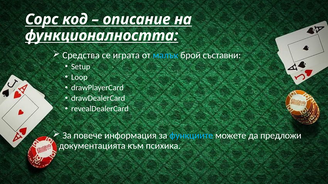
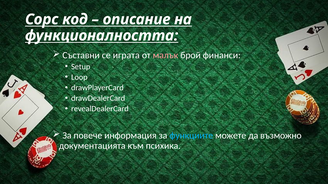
Средства: Средства -> Съставни (81, 55)
малък colour: light blue -> pink (165, 55)
съставни: съставни -> финанси (222, 55)
предложи: предложи -> възможно (281, 136)
